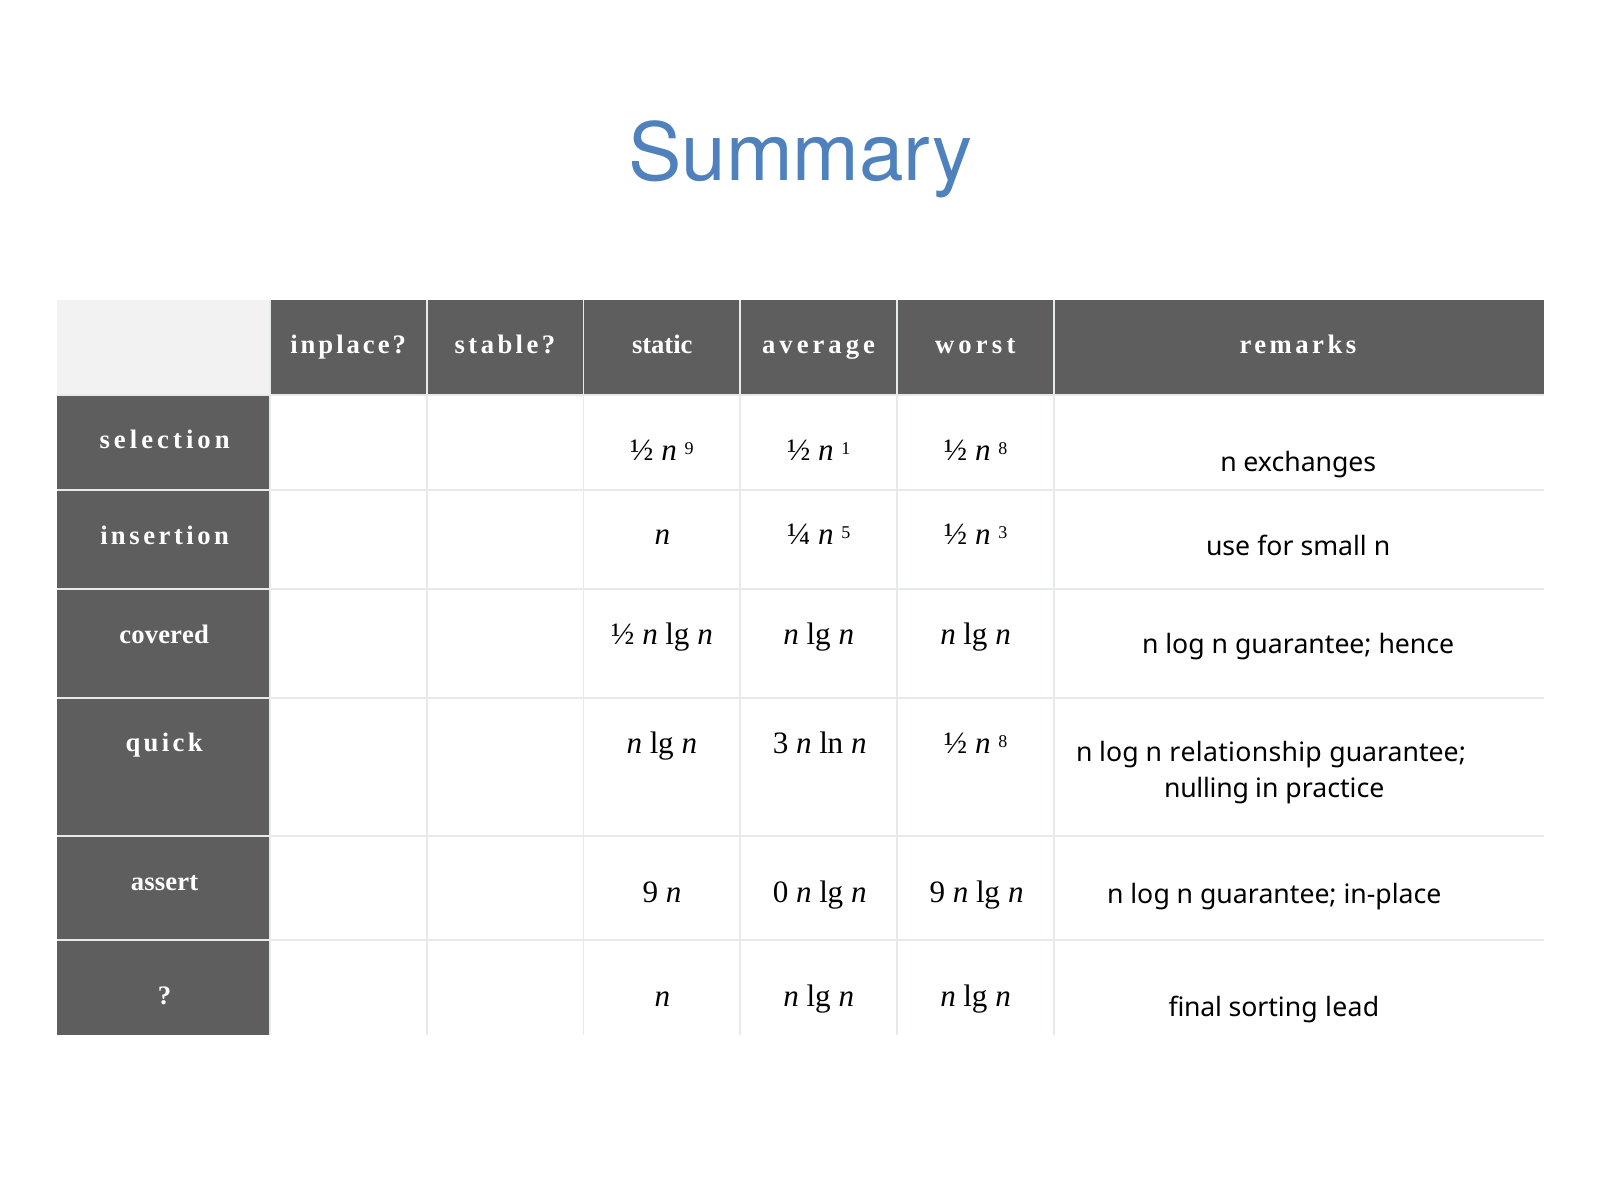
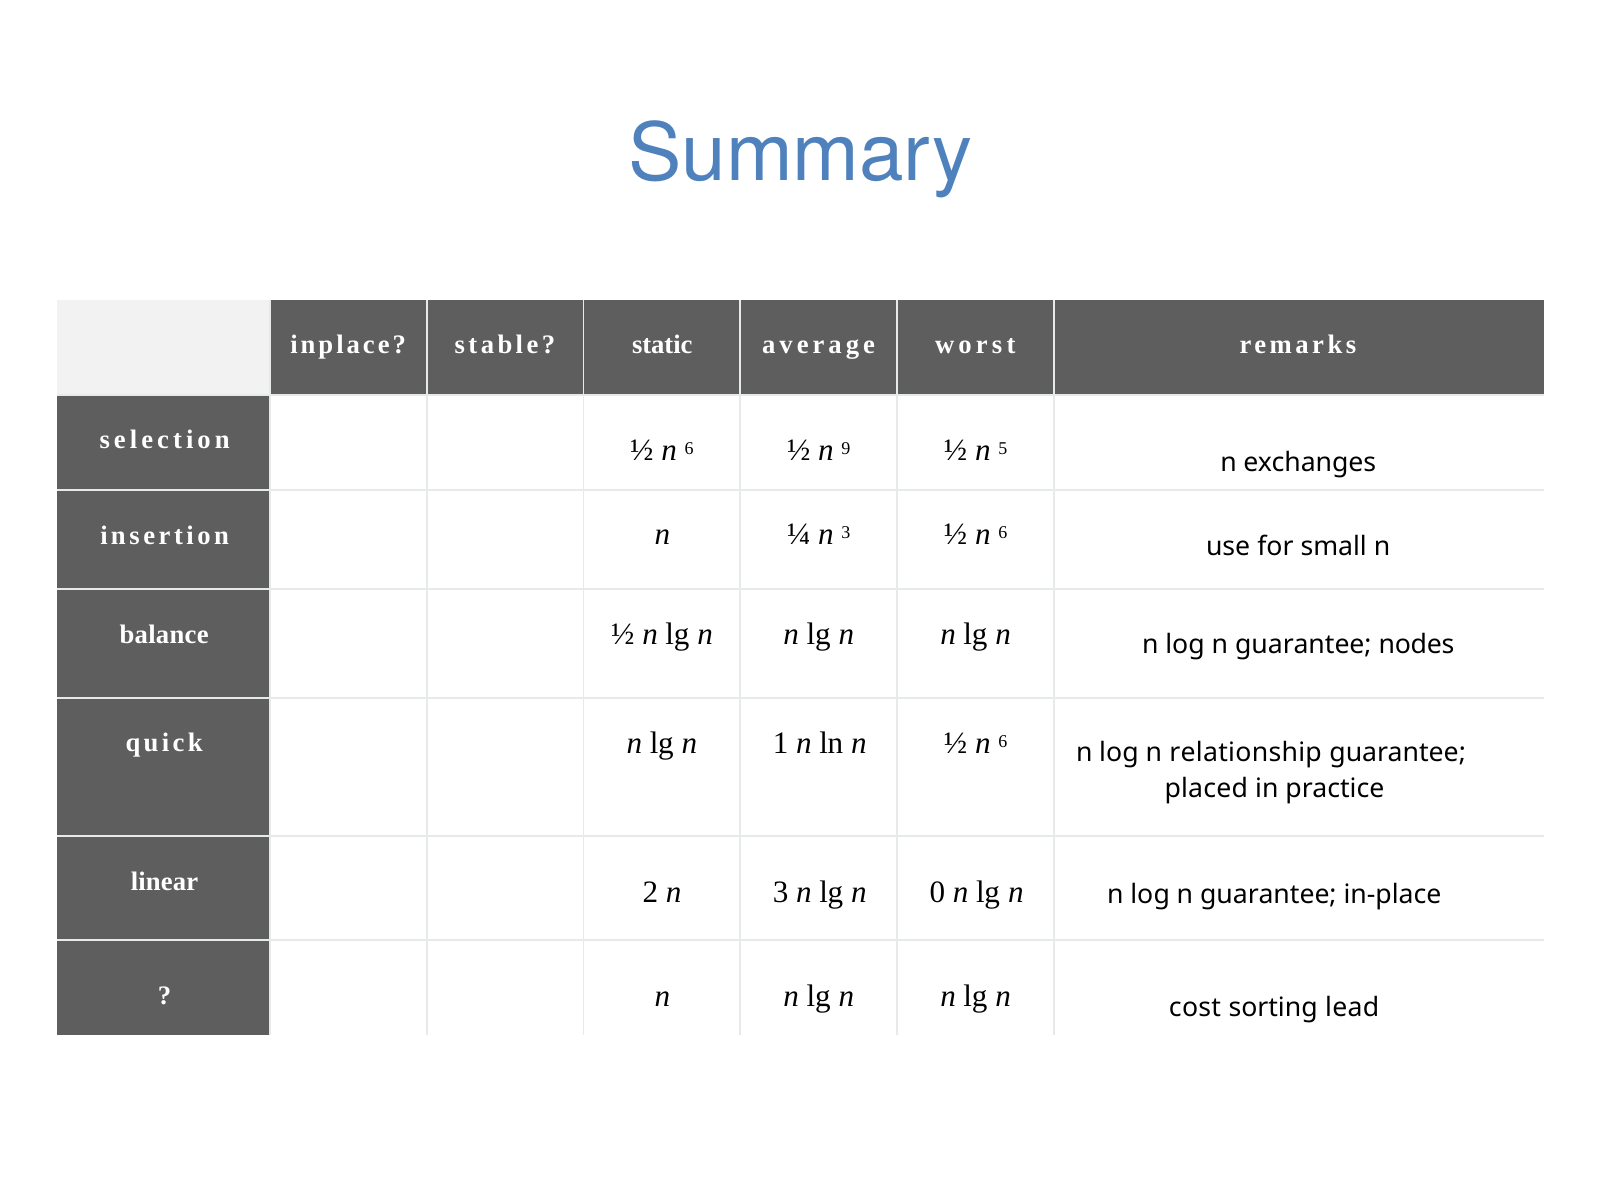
9: 9 -> 6 (689, 449)
1: 1 -> 9 (846, 449)
8: 8 -> 5 (1003, 449)
¼ n 5: 5 -> 3 (846, 533)
3: 3 -> 6 (1003, 533)
covered: covered -> balance (164, 635)
hence: hence -> nodes (1416, 645)
lg n 3: 3 -> 1 (781, 743)
n ½ n 8: 8 -> 6 (1003, 742)
nulling: nulling -> placed (1206, 788)
assert: assert -> linear (165, 881)
9: 9 -> 2 (650, 892)
0: 0 -> 3 (781, 892)
lg n 9: 9 -> 0 (937, 892)
final: final -> cost (1195, 1007)
